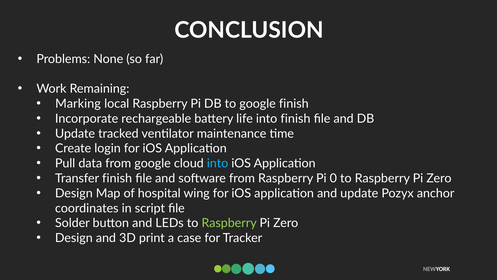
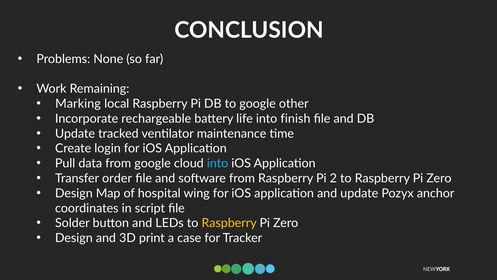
google finish: finish -> other (294, 104)
Transfer finish: finish -> order (117, 178)
0: 0 -> 2 (333, 178)
Raspberry colour: light green -> yellow (229, 223)
